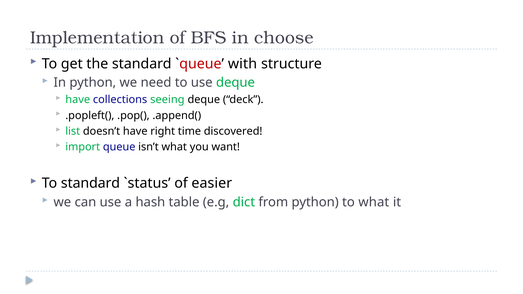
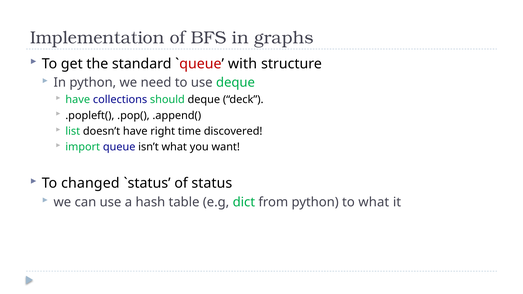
choose: choose -> graphs (284, 38)
seeing: seeing -> should (167, 100)
To standard: standard -> changed (90, 183)
easier: easier -> status (212, 183)
